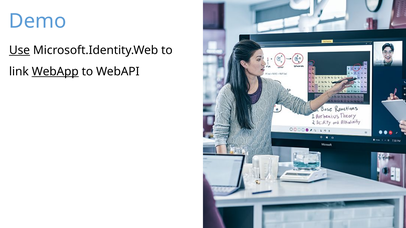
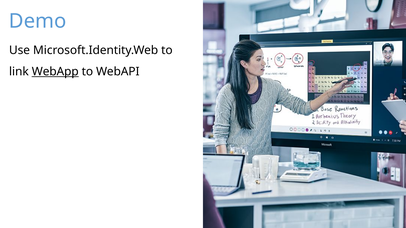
Use underline: present -> none (20, 50)
